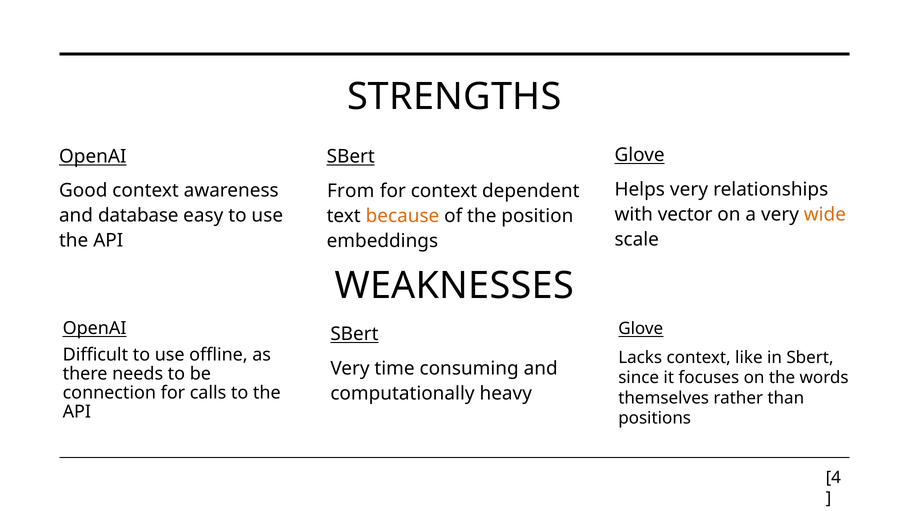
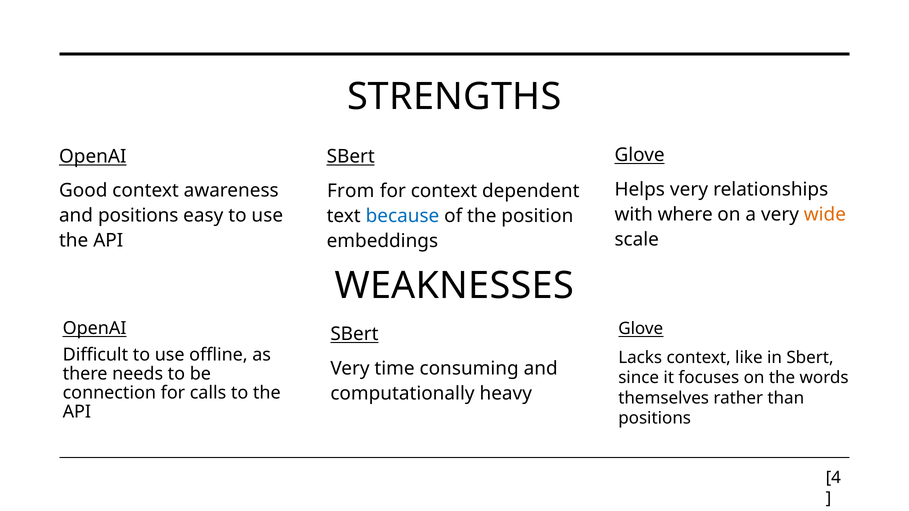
vector: vector -> where (685, 215)
and database: database -> positions (138, 216)
because colour: orange -> blue (402, 216)
